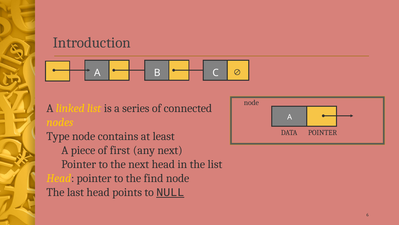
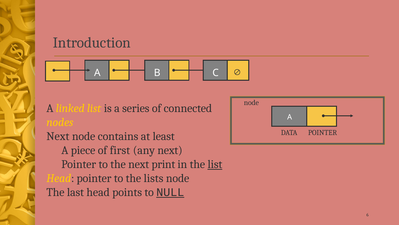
Type: Type -> Next (58, 136)
next head: head -> print (163, 164)
list underline: none -> present (215, 164)
find: find -> lists (154, 178)
